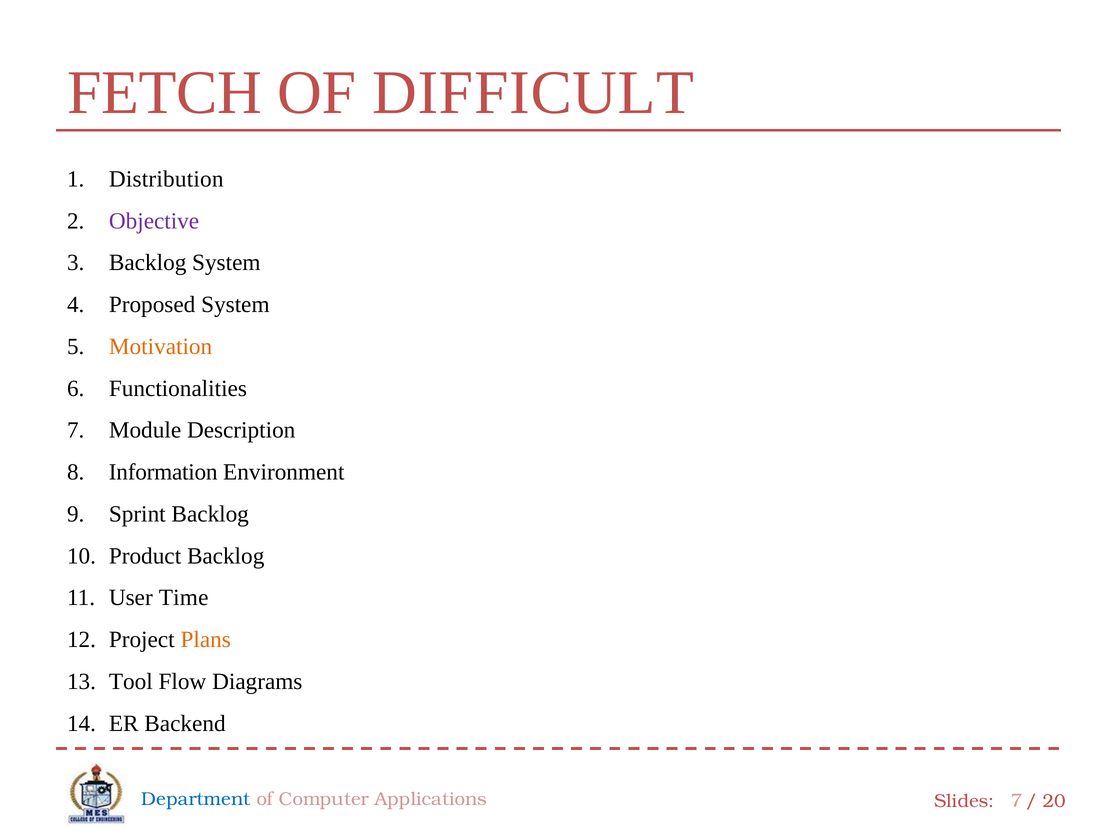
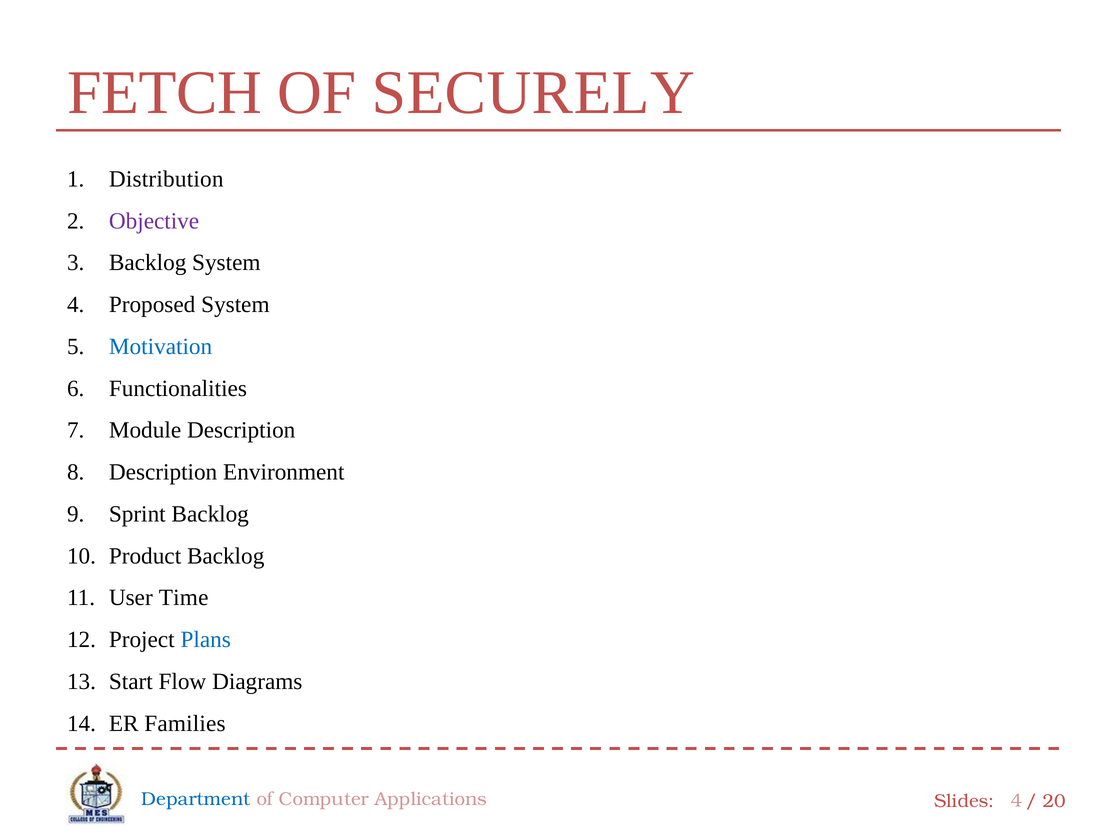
DIFFICULT: DIFFICULT -> SECURELY (533, 93)
Motivation colour: orange -> blue (161, 346)
Information: Information -> Description (163, 472)
Plans colour: orange -> blue (206, 639)
Tool: Tool -> Start (131, 681)
Backend: Backend -> Families (185, 723)
Applications 7: 7 -> 4 (1016, 800)
